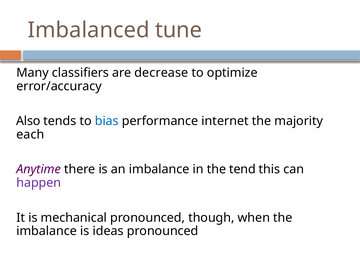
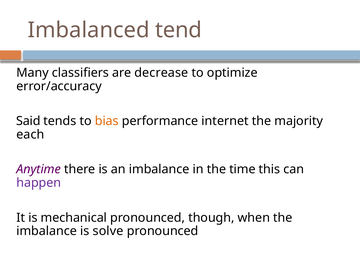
tune: tune -> tend (179, 30)
Also: Also -> Said (28, 121)
bias colour: blue -> orange (107, 121)
tend: tend -> time (242, 169)
ideas: ideas -> solve (108, 231)
